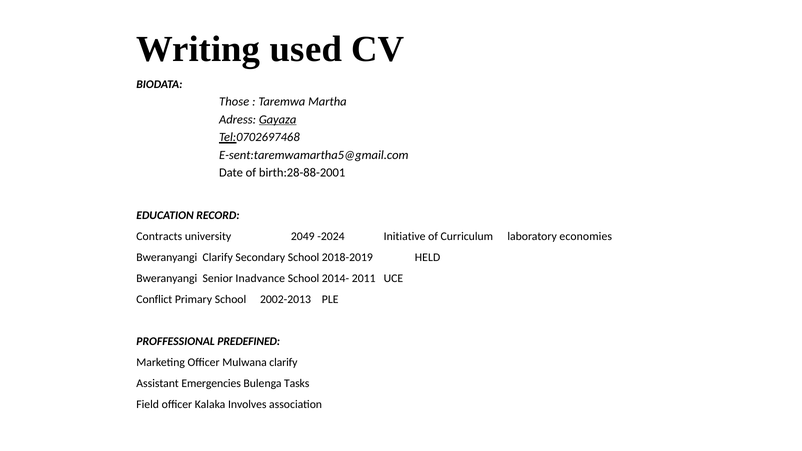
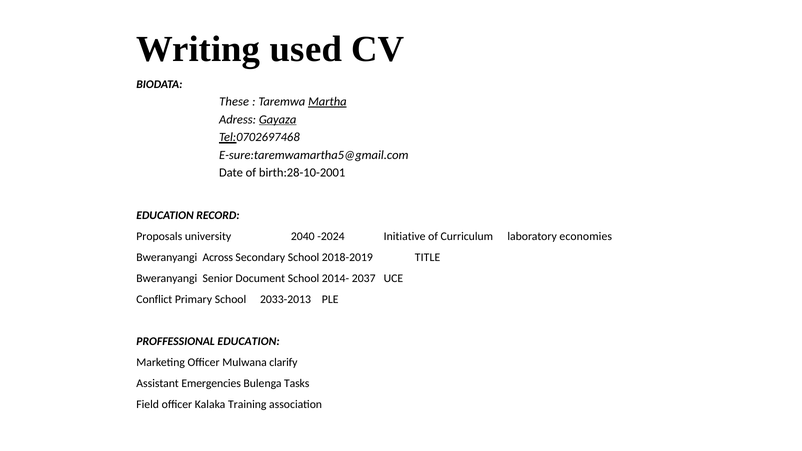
Those: Those -> These (234, 102)
Martha underline: none -> present (327, 102)
E-sent:taremwamartha5@gmail.com: E-sent:taremwamartha5@gmail.com -> E-sure:taremwamartha5@gmail.com (314, 155)
birth:28-88-2001: birth:28-88-2001 -> birth:28-10-2001 (302, 173)
Contracts: Contracts -> Proposals (159, 236)
2049: 2049 -> 2040 (303, 236)
Bweranyangi Clarify: Clarify -> Across (218, 257)
HELD: HELD -> TITLE (428, 257)
Inadvance: Inadvance -> Document (260, 278)
2011: 2011 -> 2037 (364, 278)
2002-2013: 2002-2013 -> 2033-2013 (286, 299)
PROFFESSIONAL PREDEFINED: PREDEFINED -> EDUCATION (249, 341)
Involves: Involves -> Training (247, 404)
